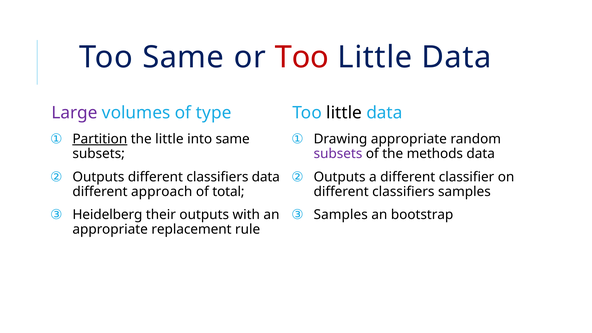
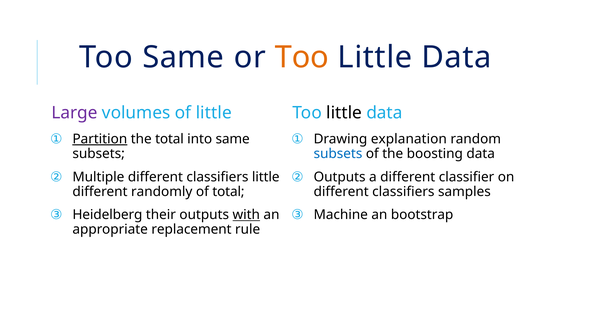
Too colour: red -> orange (302, 57)
of type: type -> little (214, 113)
the little: little -> total (170, 139)
Drawing appropriate: appropriate -> explanation (409, 139)
subsets colour: purple -> blue (338, 154)
methods: methods -> boosting (435, 154)
Outputs: Outputs -> Multiple (98, 177)
classifiers data: data -> little (266, 177)
approach: approach -> randomly (162, 192)
with underline: none -> present (246, 215)
Samples: Samples -> Machine (341, 215)
